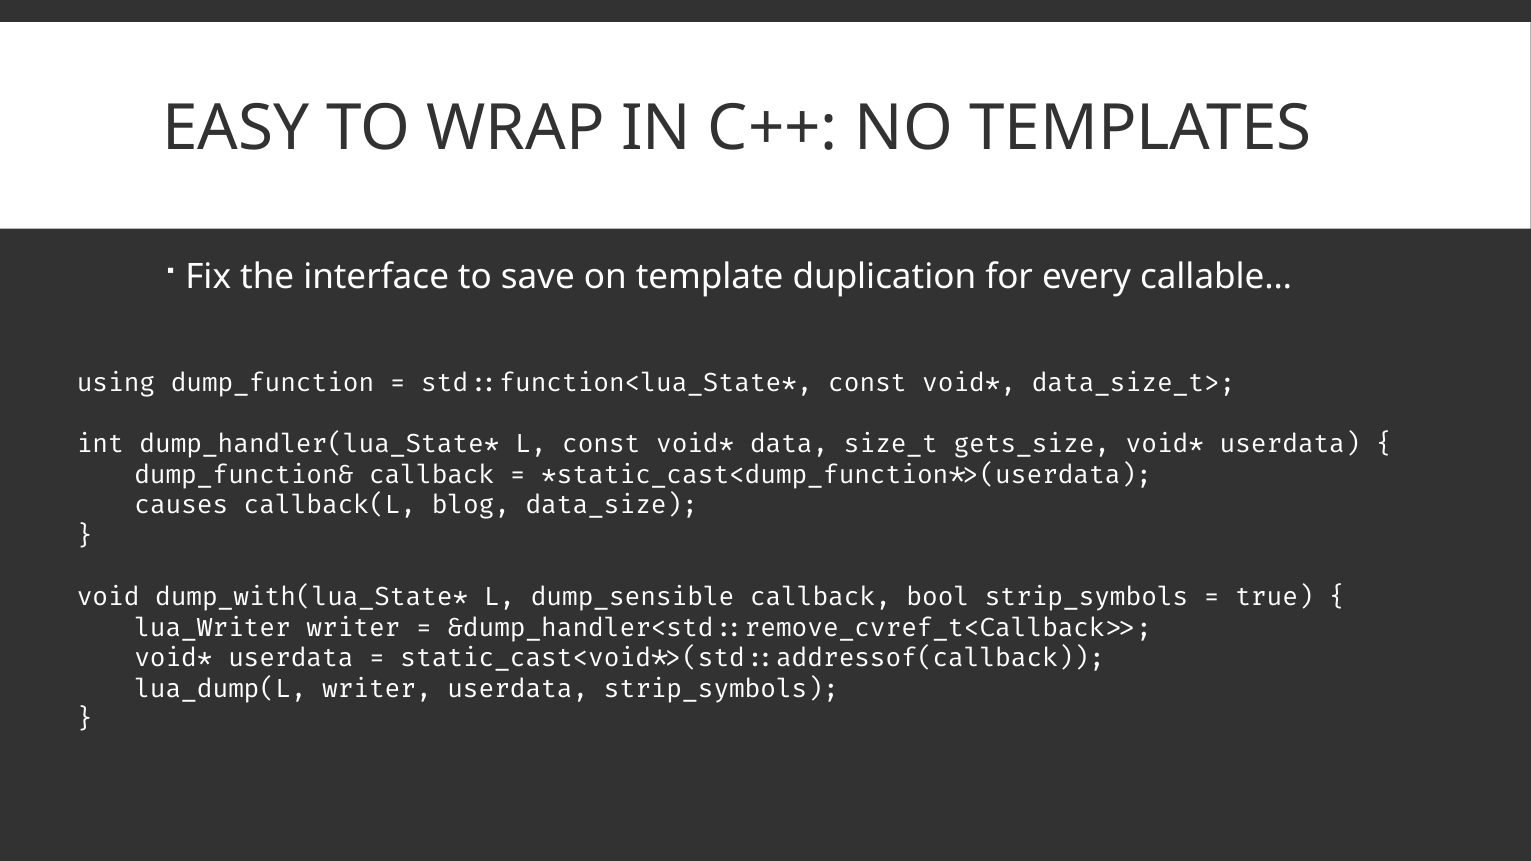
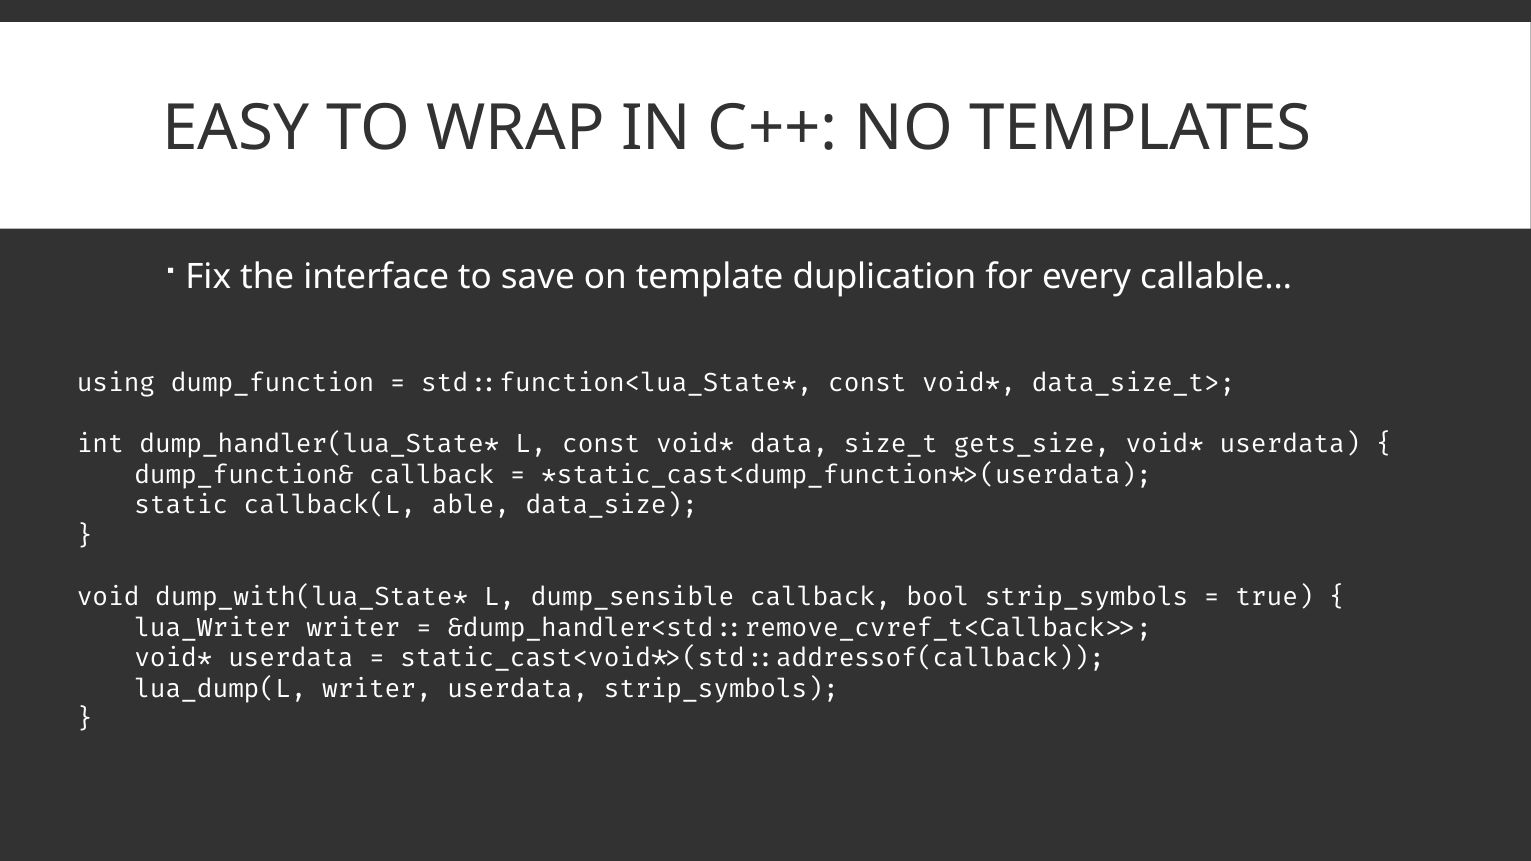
causes: causes -> static (181, 505)
blog: blog -> able (471, 505)
